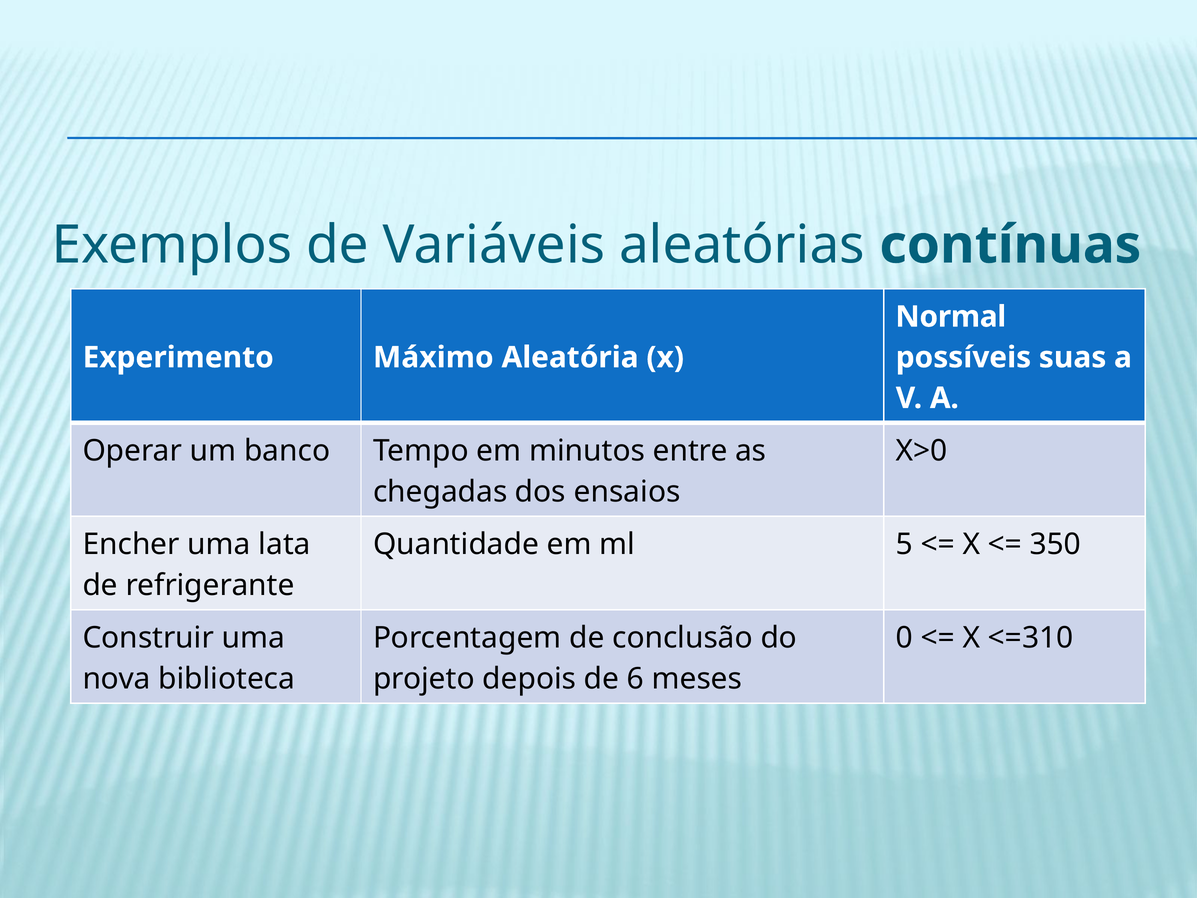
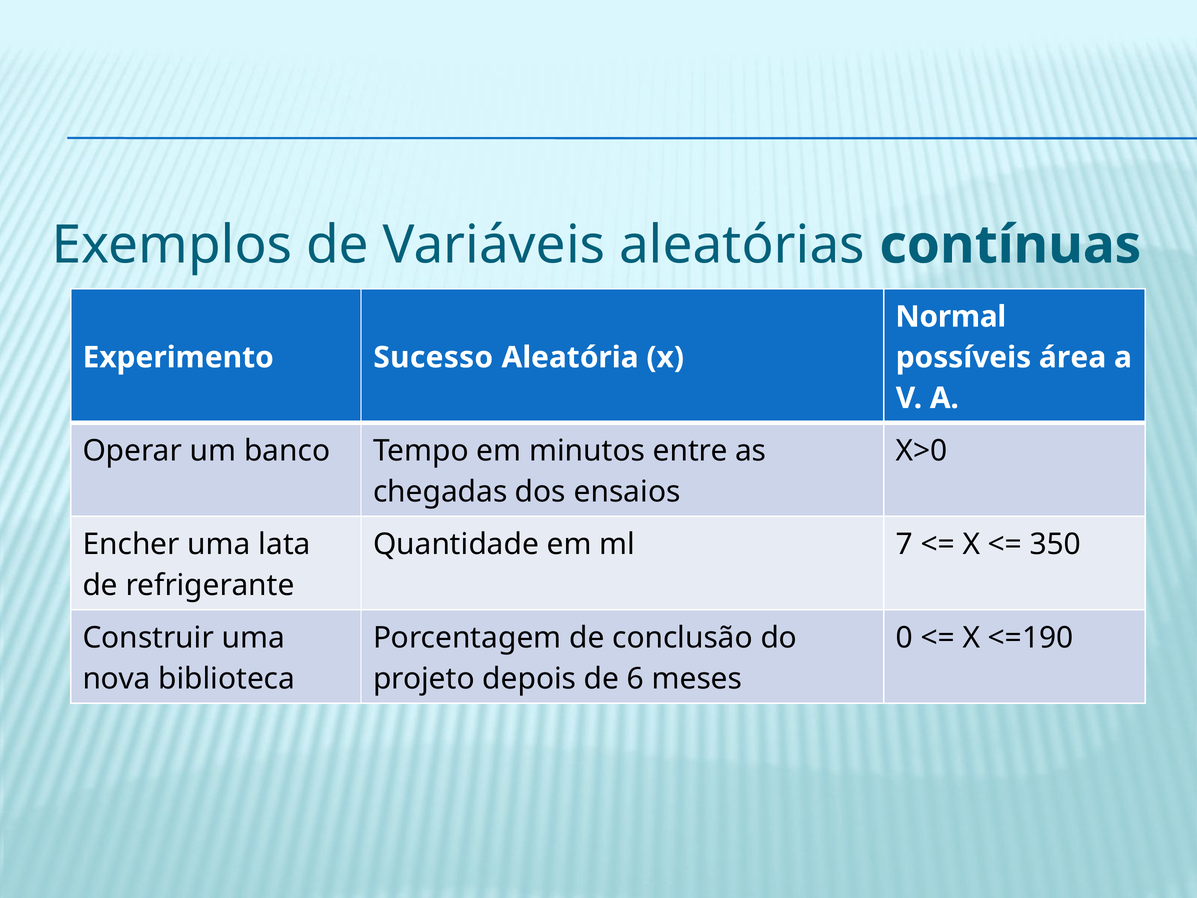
Máximo: Máximo -> Sucesso (433, 357)
suas: suas -> área (1073, 357)
5: 5 -> 7 (904, 544)
<=310: <=310 -> <=190 (1031, 638)
